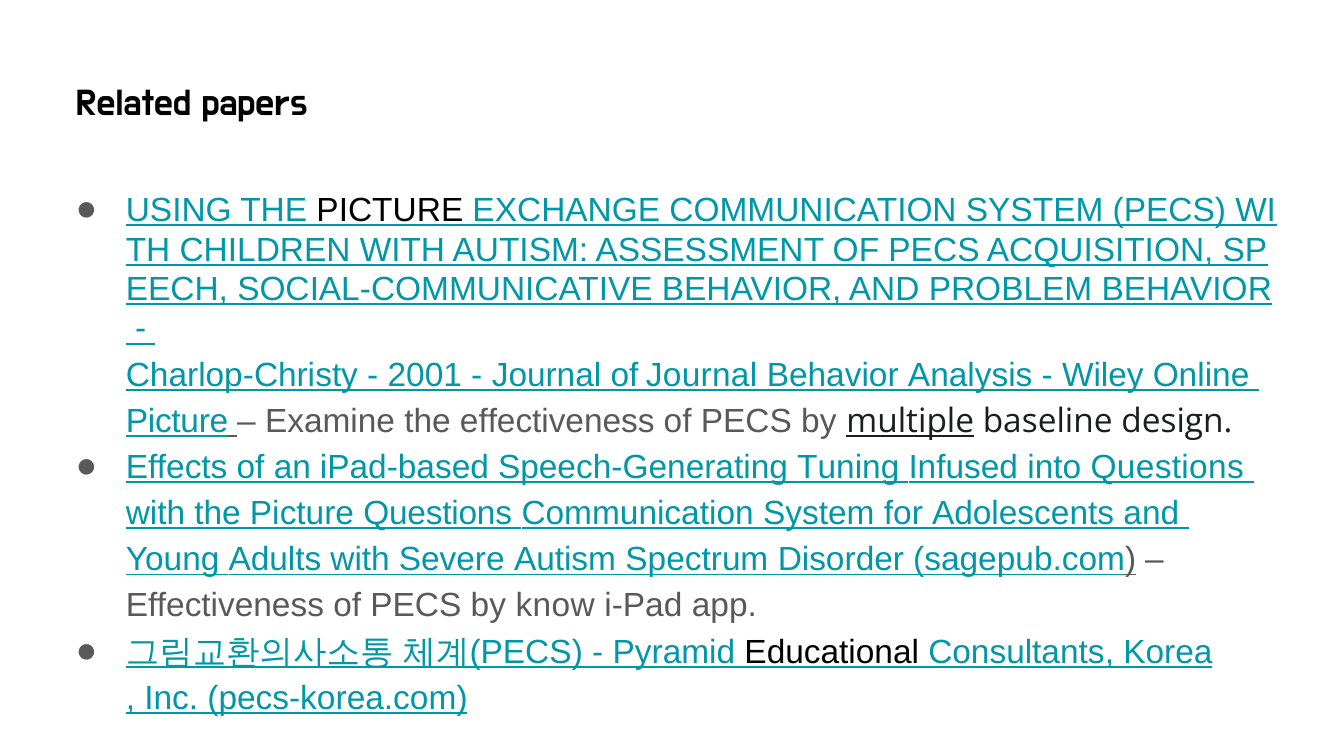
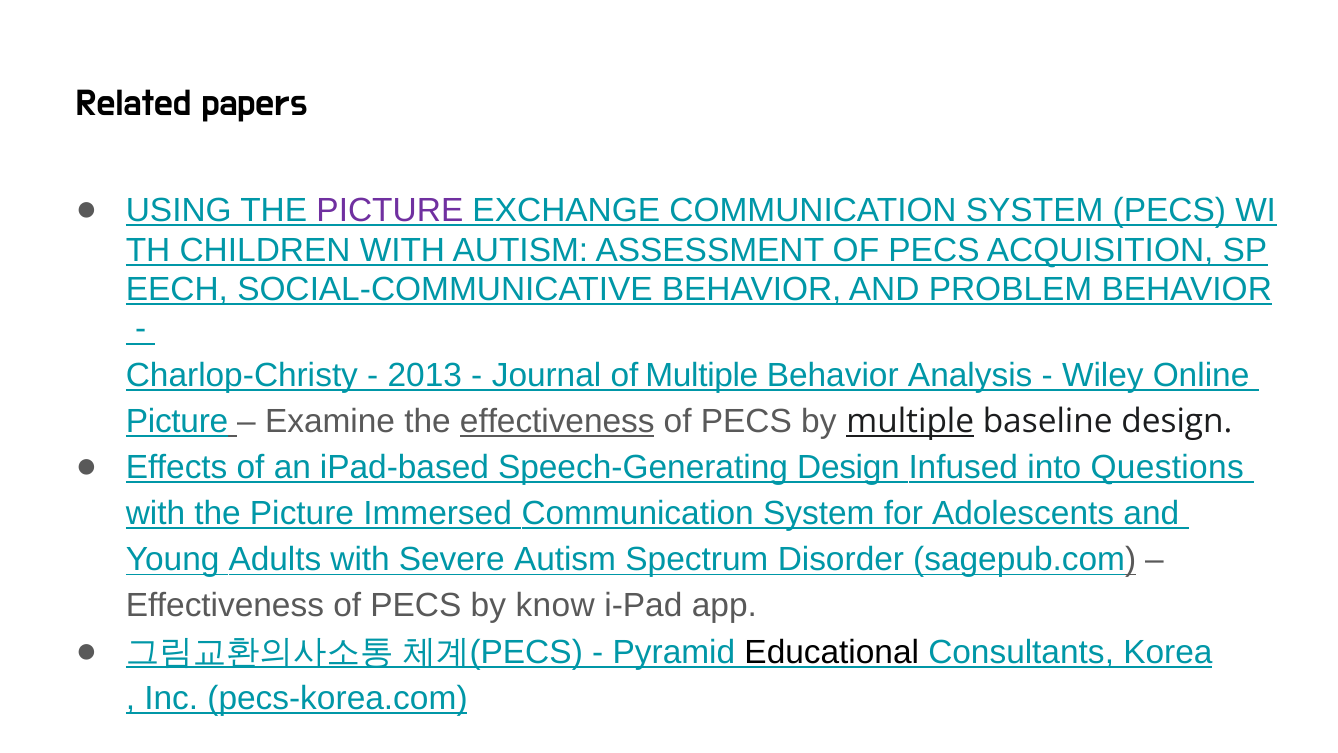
PICTURE colour: black -> purple (390, 210)
2001: 2001 -> 2013 (425, 375)
of Journal: Journal -> Multiple (702, 375)
effectiveness underline: none -> present (557, 421)
Speech-Generating Tuning: Tuning -> Design (848, 467)
Picture Questions: Questions -> Immersed (438, 513)
